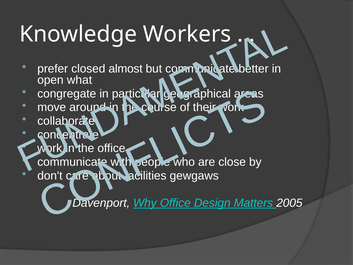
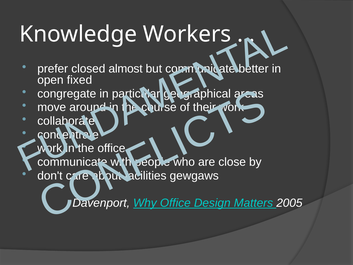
what: what -> fixed (79, 80)
